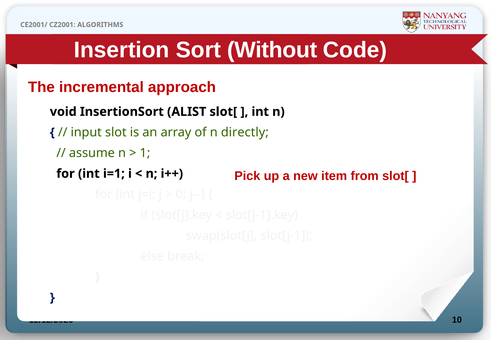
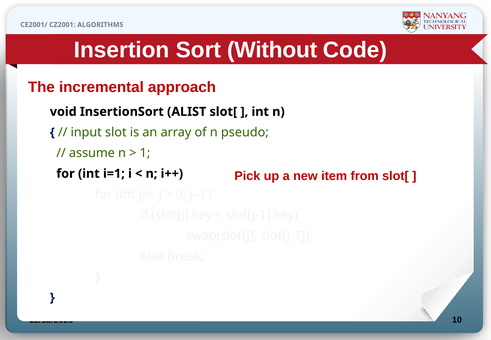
directly: directly -> pseudo (245, 132)
